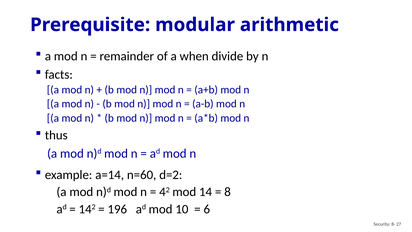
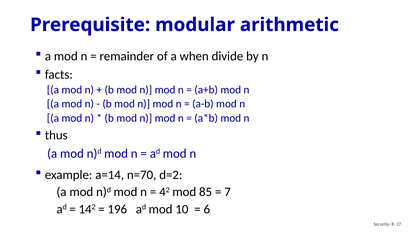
n=60: n=60 -> n=70 (142, 175)
14: 14 -> 85 (206, 192)
8: 8 -> 7 (228, 192)
